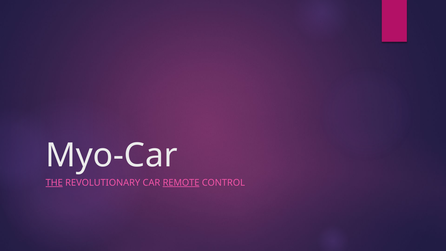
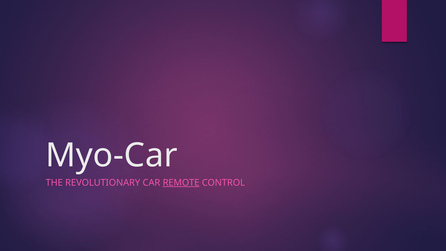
THE underline: present -> none (54, 183)
